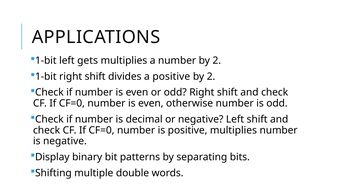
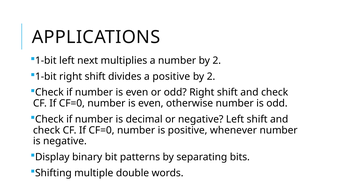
gets: gets -> next (88, 61)
positive multiplies: multiplies -> whenever (233, 130)
